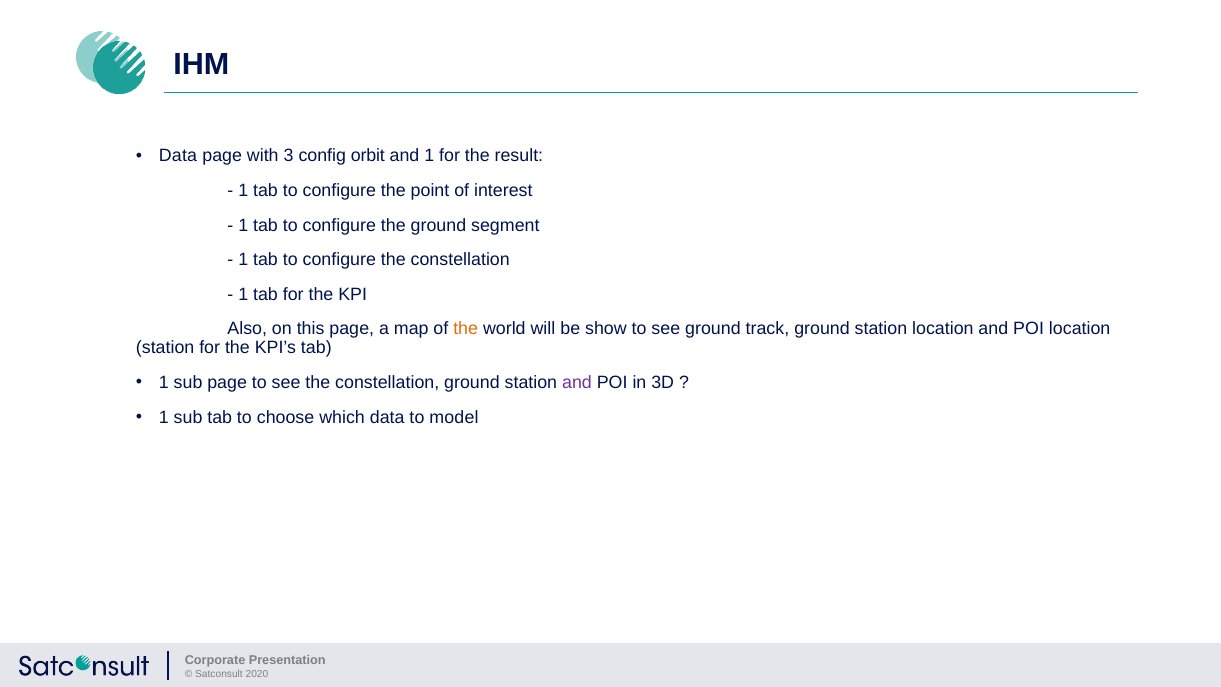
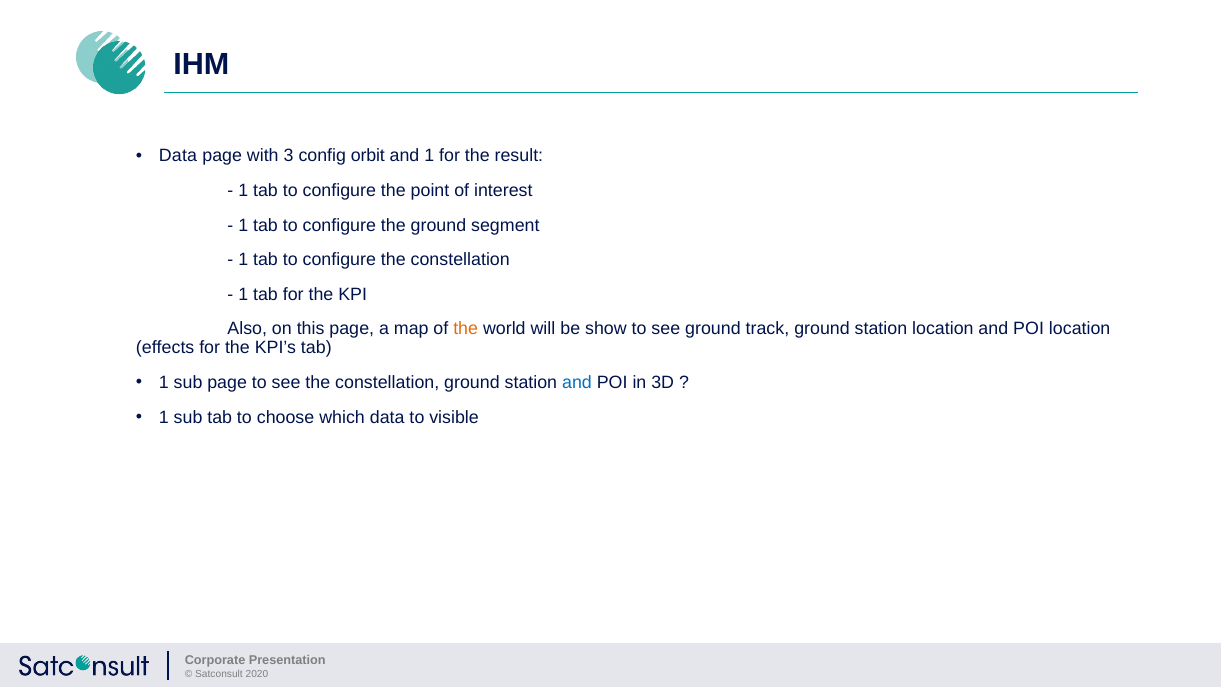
station: station -> effects (165, 348)
and colour: purple -> blue (577, 382)
model: model -> visible (454, 417)
